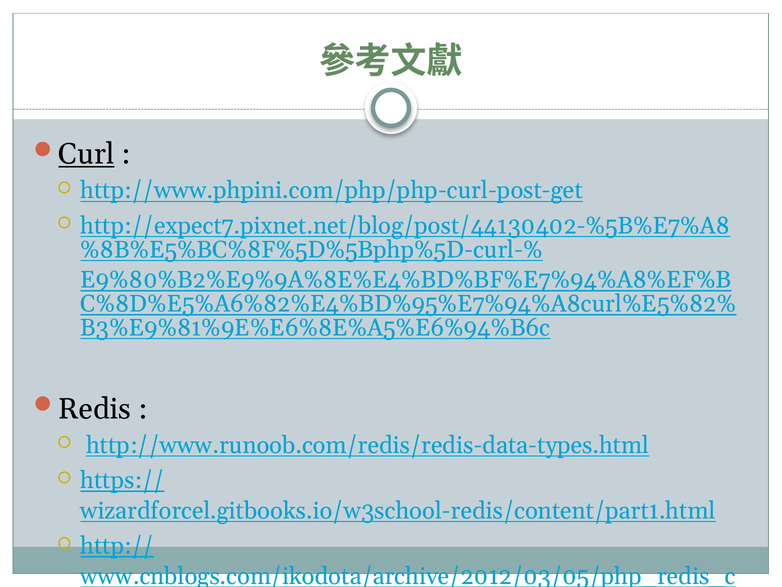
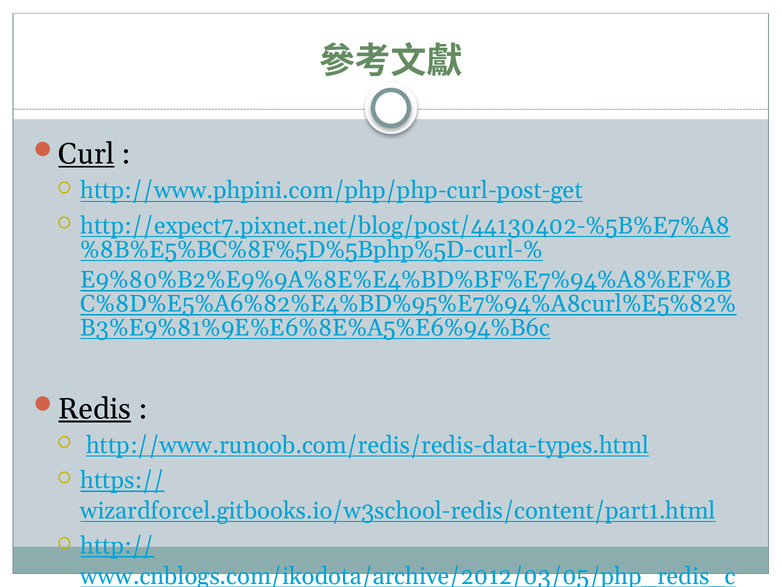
Redis underline: none -> present (95, 409)
